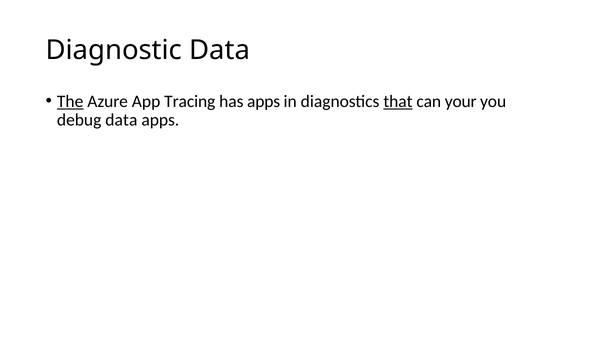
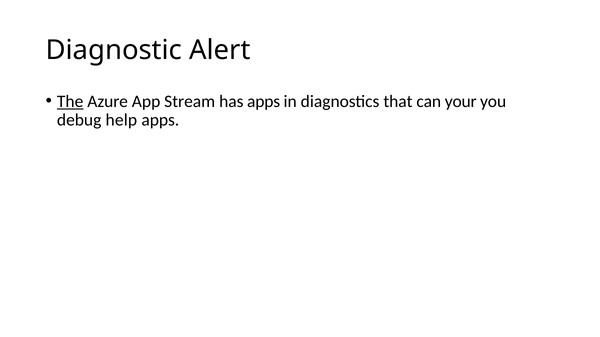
Diagnostic Data: Data -> Alert (220, 50)
Tracing: Tracing -> Stream (190, 101)
that underline: present -> none (398, 101)
debug data: data -> help (121, 120)
